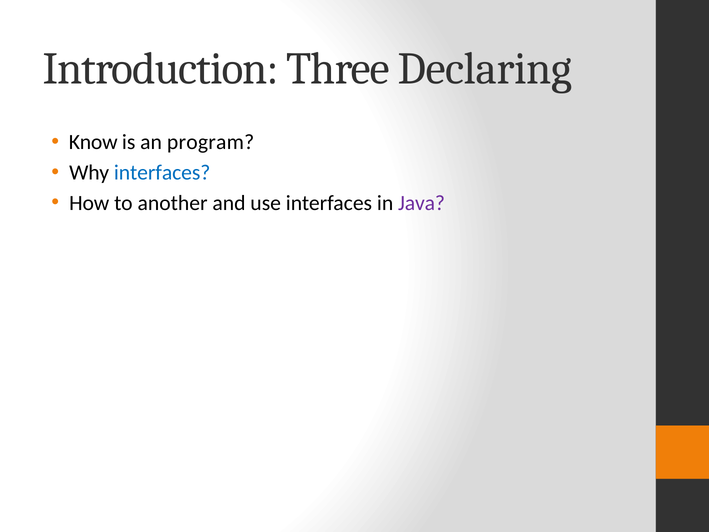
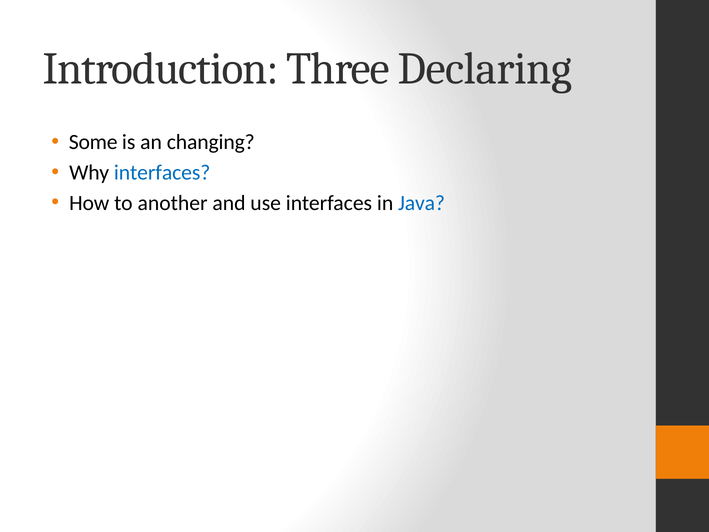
Know: Know -> Some (93, 142)
program: program -> changing (211, 142)
Java colour: purple -> blue (422, 203)
